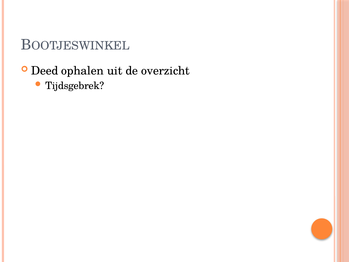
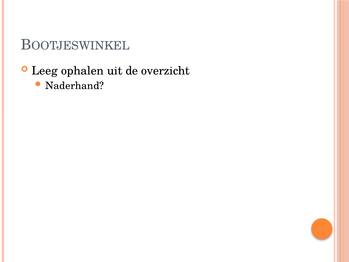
Deed: Deed -> Leeg (45, 71)
Tijdsgebrek: Tijdsgebrek -> Naderhand (75, 86)
